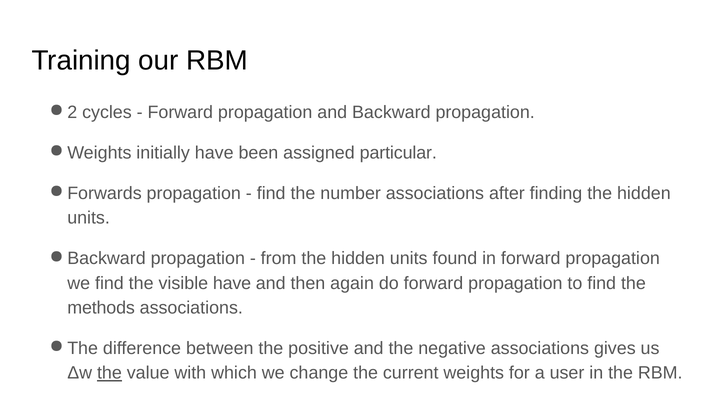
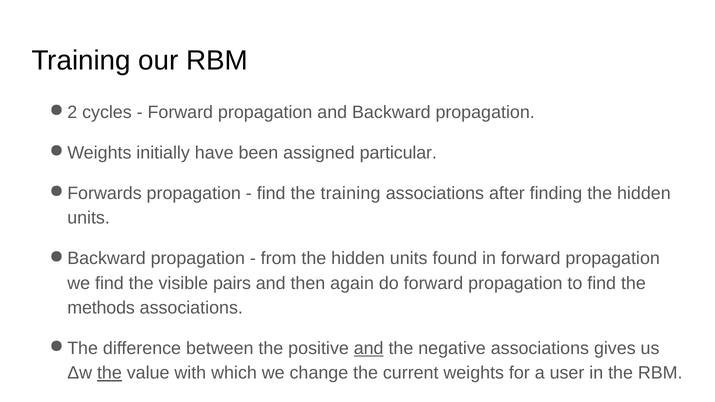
the number: number -> training (351, 194)
visible have: have -> pairs (232, 283)
and underline: none -> present (369, 349)
